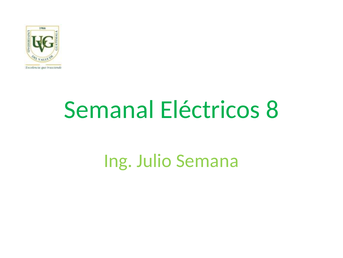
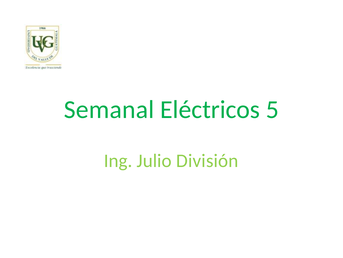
8: 8 -> 5 (272, 109)
Semana: Semana -> División (207, 160)
